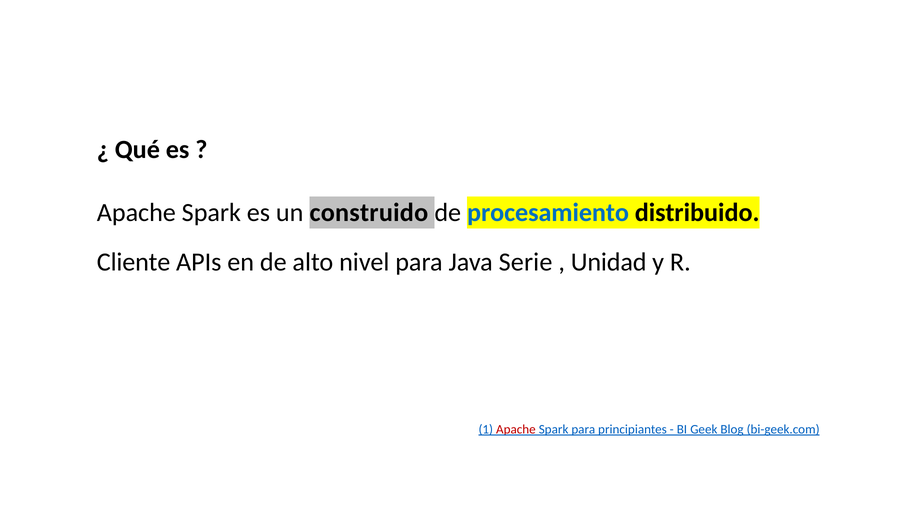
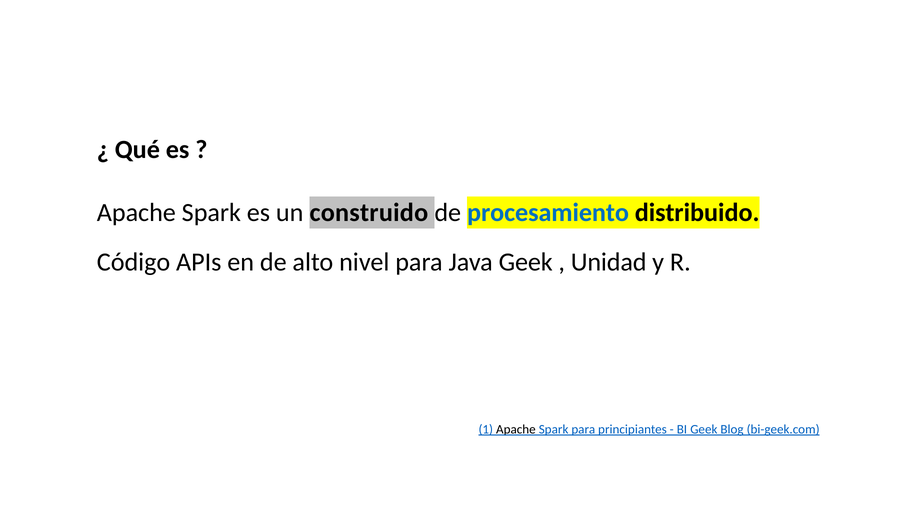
Cliente: Cliente -> Código (134, 262)
Java Serie: Serie -> Geek (526, 262)
Apache colour: red -> black (516, 429)
